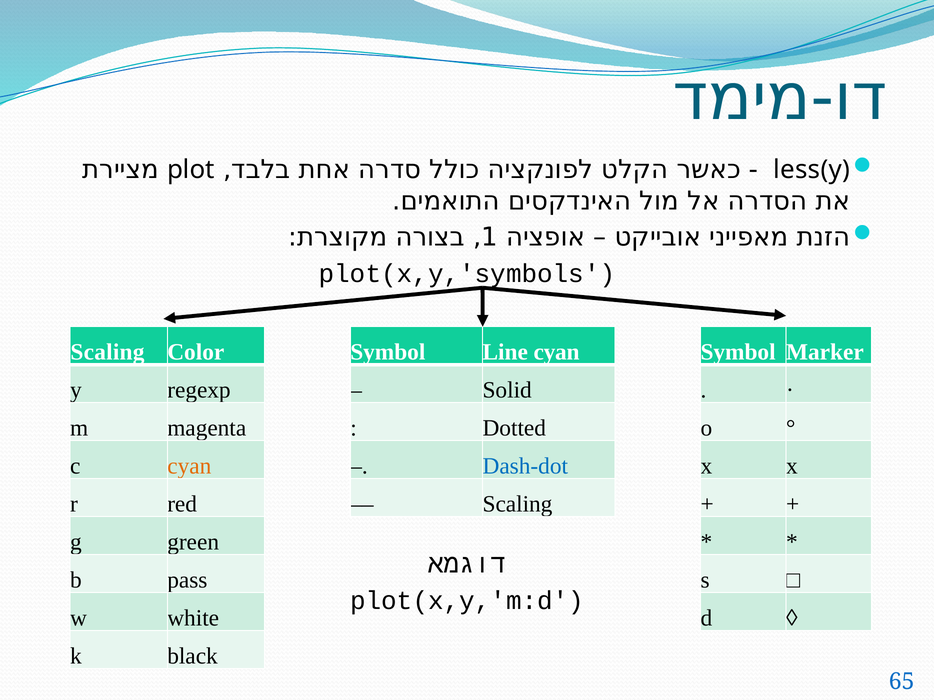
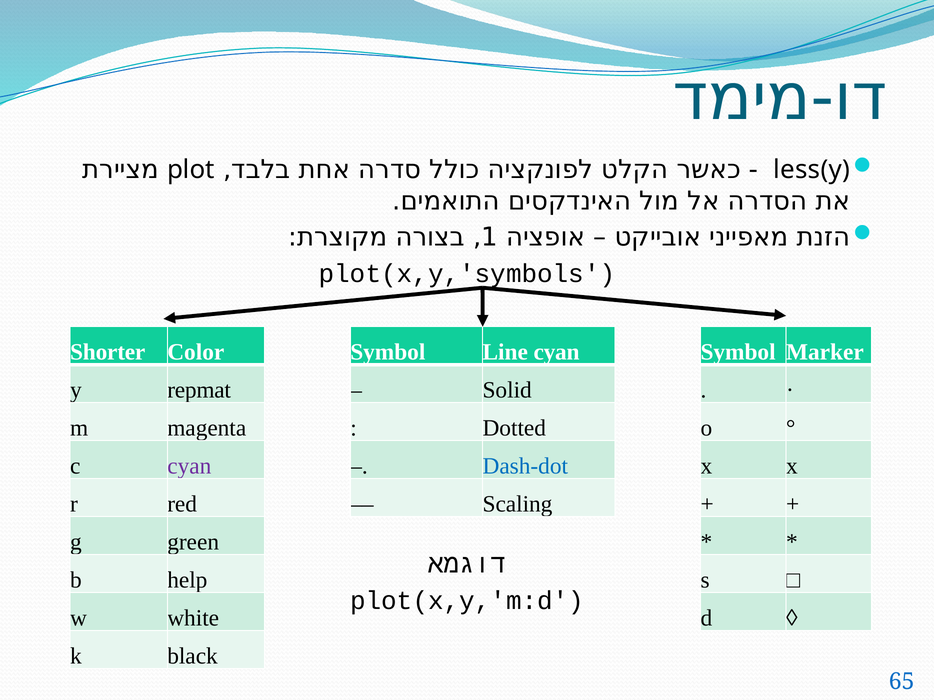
Scaling: Scaling -> Shorter (108, 352)
regexp: regexp -> repmat (199, 390)
cyan colour: orange -> purple (189, 466)
pass: pass -> help (187, 580)
